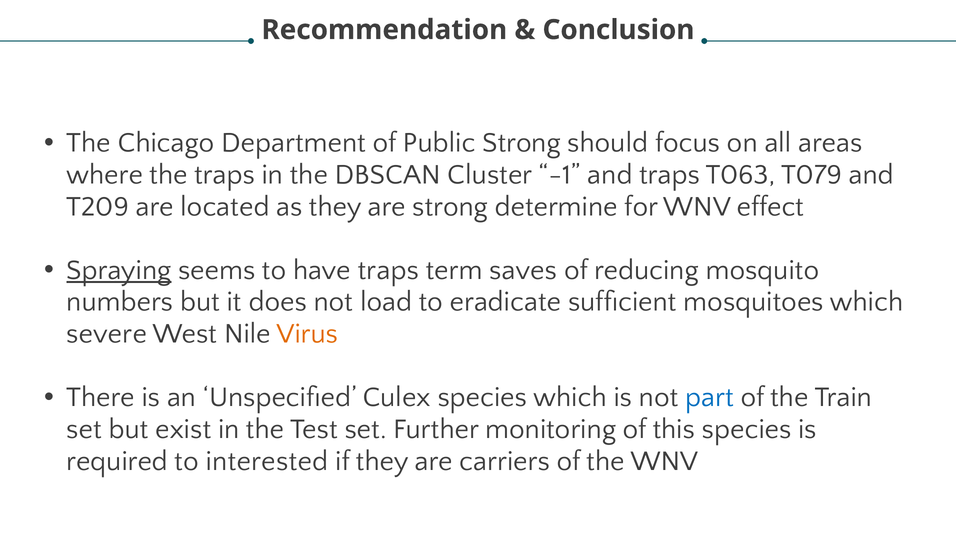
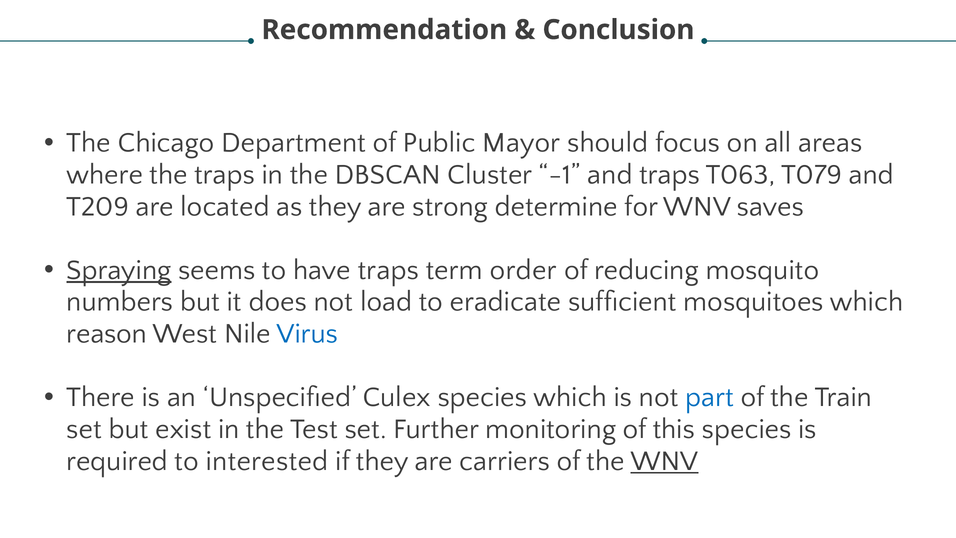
Public Strong: Strong -> Mayor (521, 143)
effect: effect -> saves (770, 206)
saves: saves -> order (523, 270)
severe: severe -> reason (107, 333)
Virus colour: orange -> blue (307, 333)
WNV underline: none -> present (665, 461)
